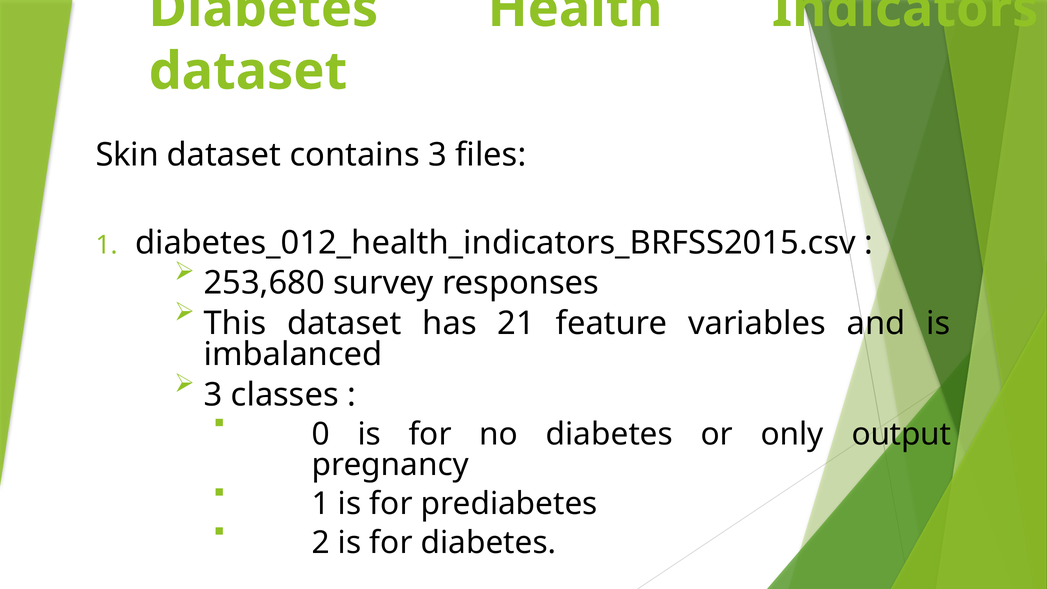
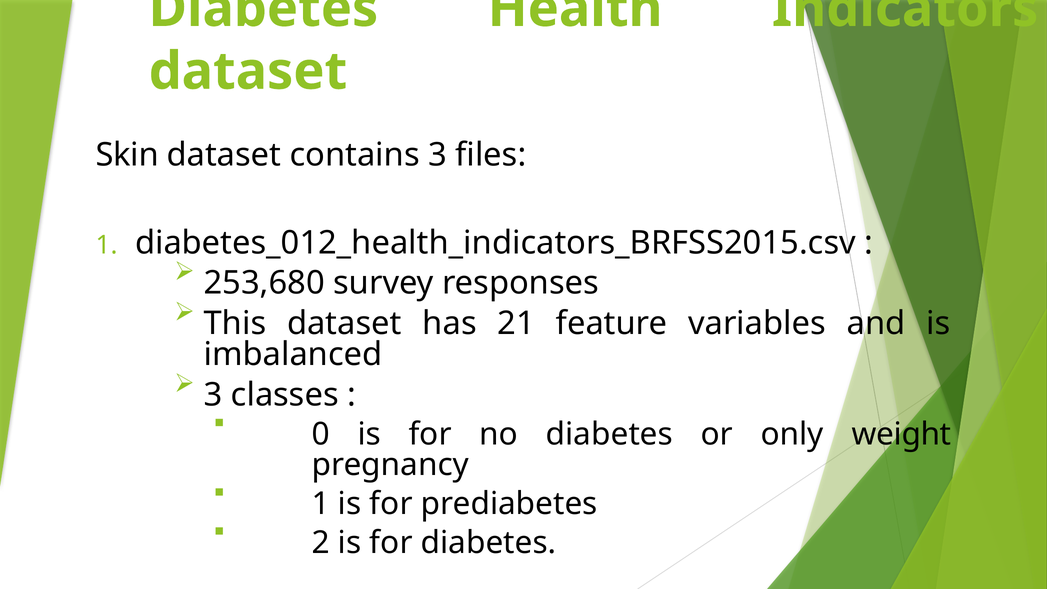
output: output -> weight (901, 434)
